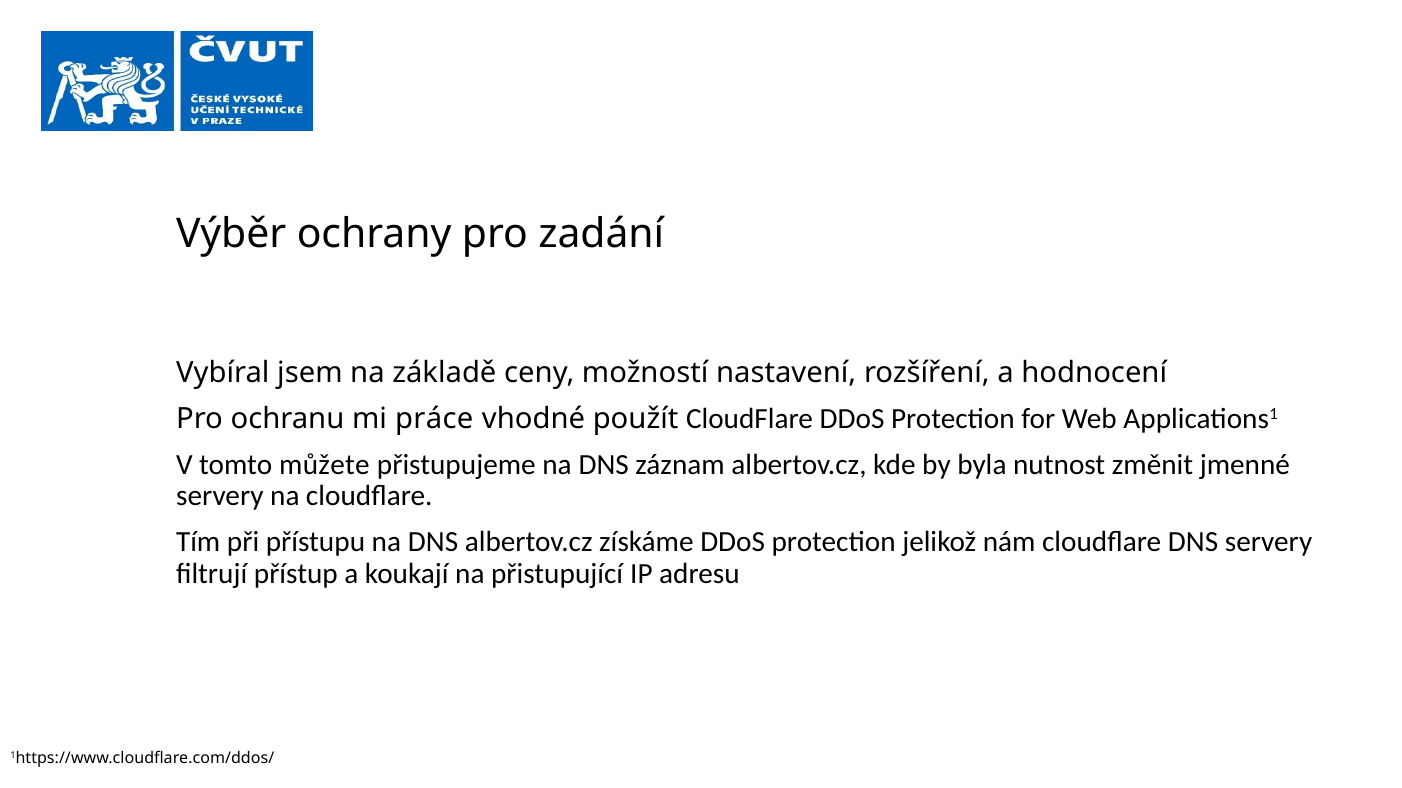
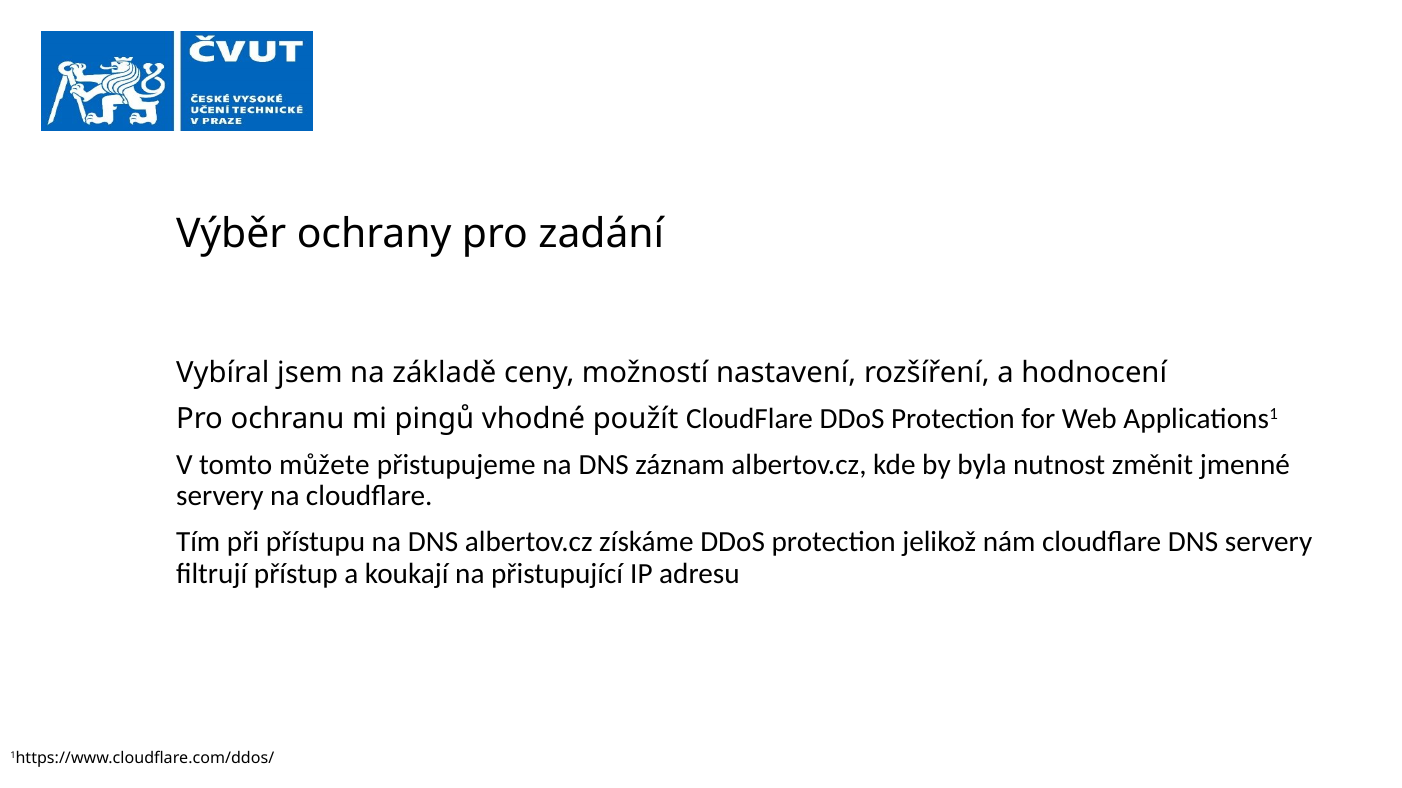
práce: práce -> pingů (434, 419)
